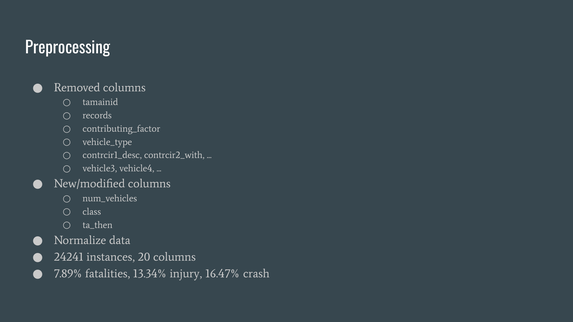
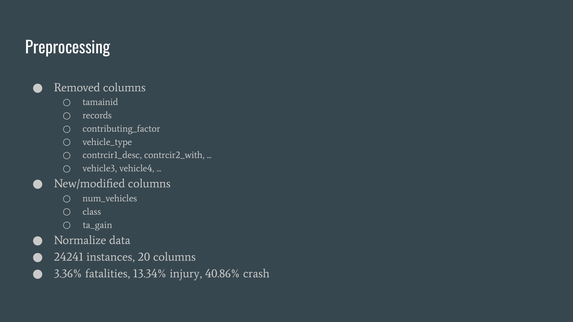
ta_then: ta_then -> ta_gain (97, 225)
7.89%: 7.89% -> 3.36% (68, 274)
16.47%: 16.47% -> 40.86% (223, 274)
